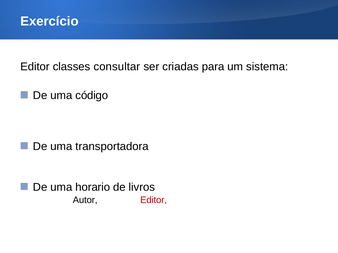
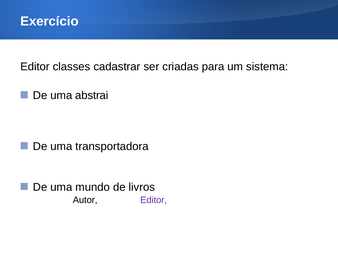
consultar: consultar -> cadastrar (117, 67)
código: código -> abstrai (92, 96)
horario: horario -> mundo (93, 188)
Editor colour: red -> purple (154, 201)
